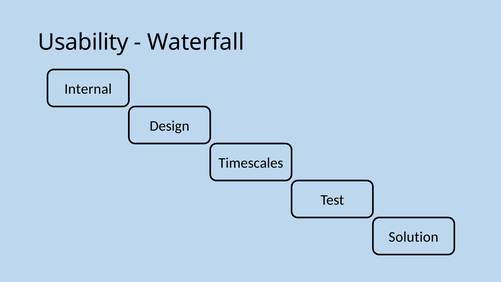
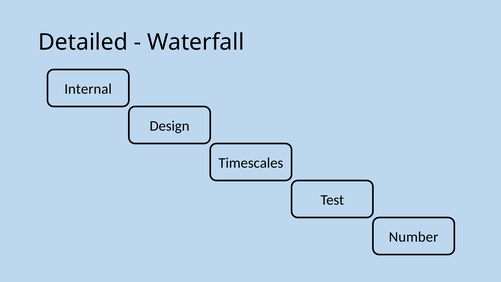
Usability: Usability -> Detailed (83, 42)
Solution: Solution -> Number (414, 237)
